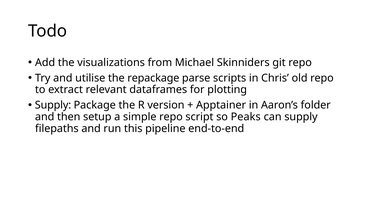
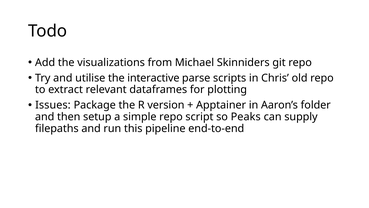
repackage: repackage -> interactive (153, 78)
Supply: Supply -> Issues (53, 105)
